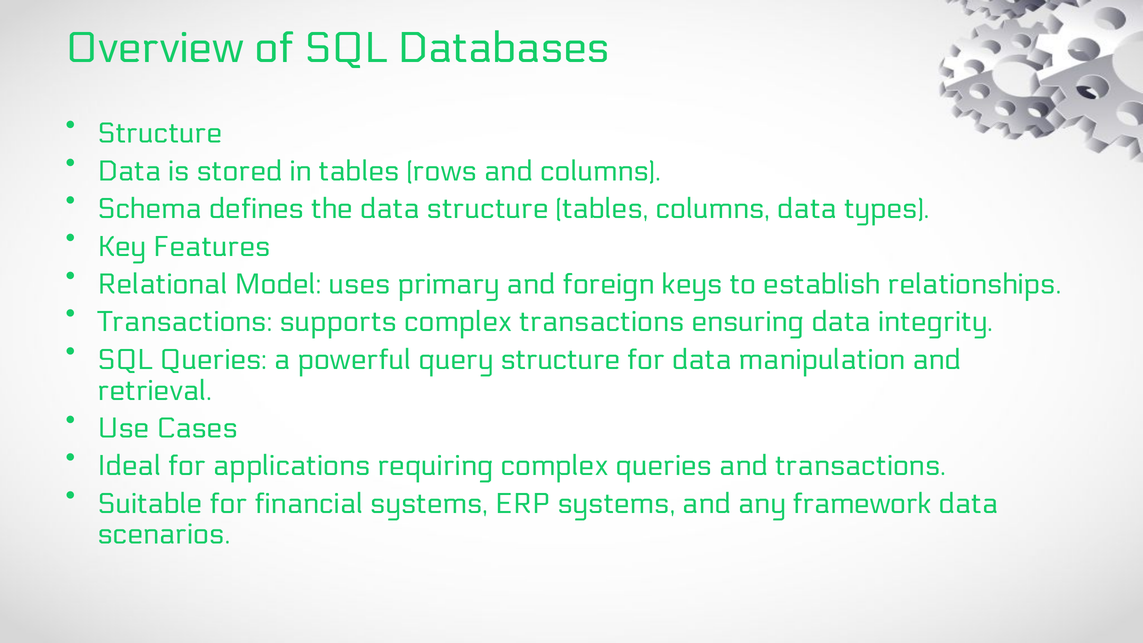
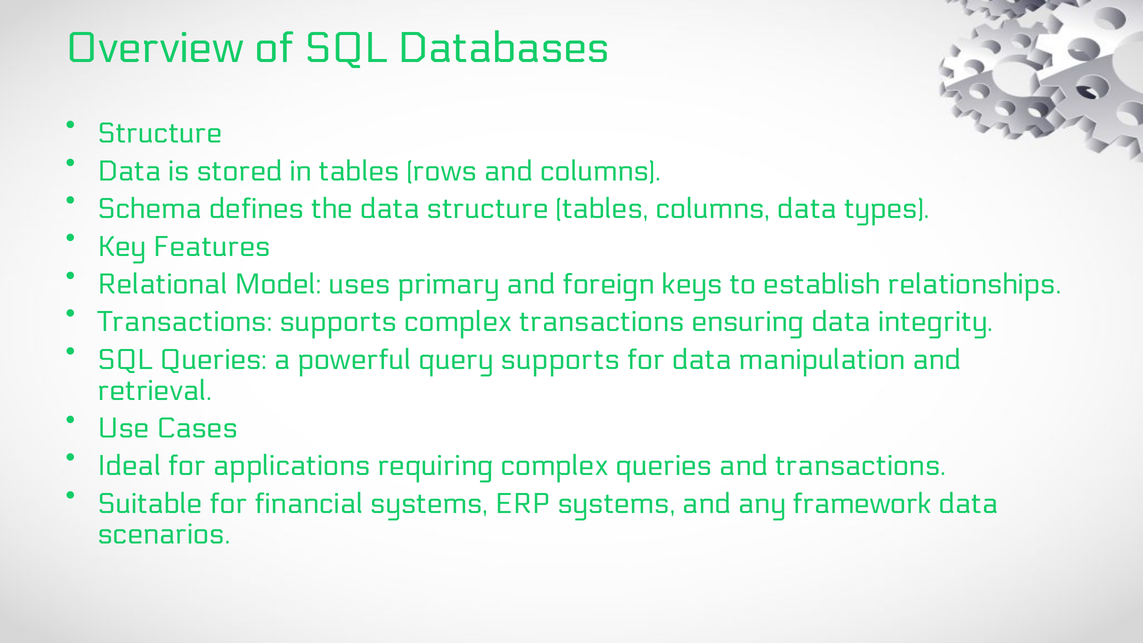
query structure: structure -> supports (560, 360)
